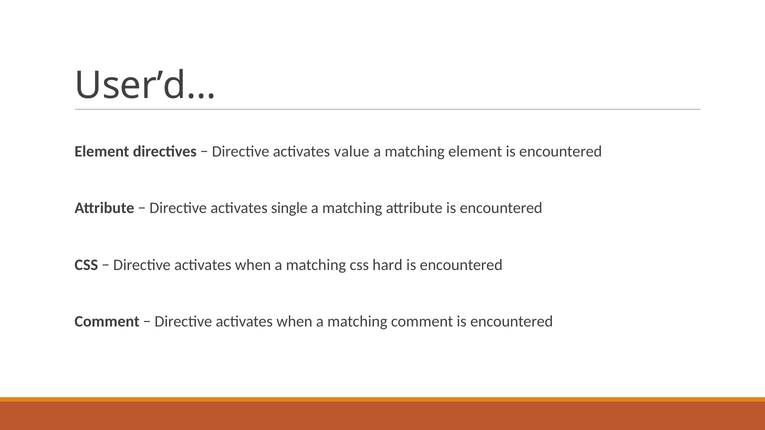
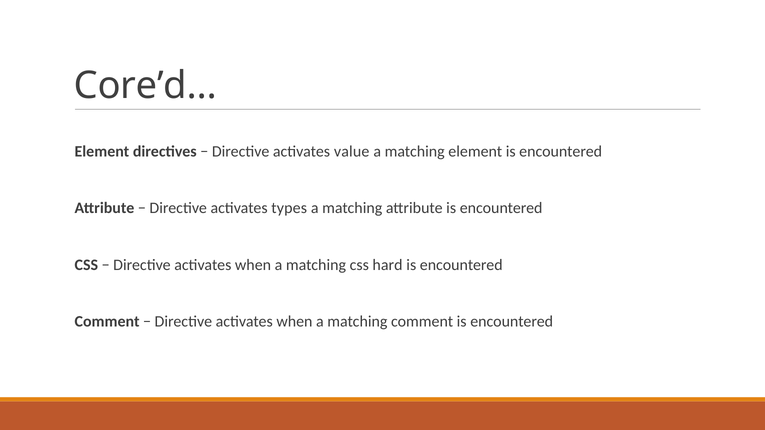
User’d…: User’d… -> Core’d… (145, 86)
single: single -> types (289, 208)
